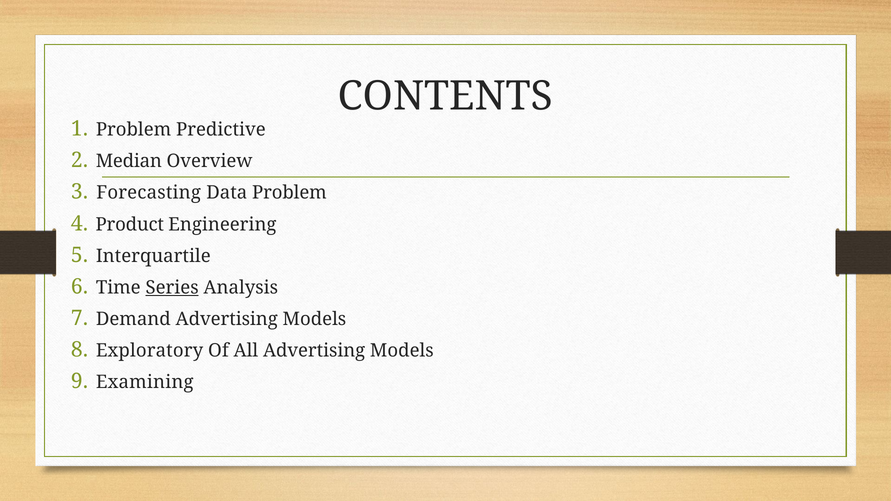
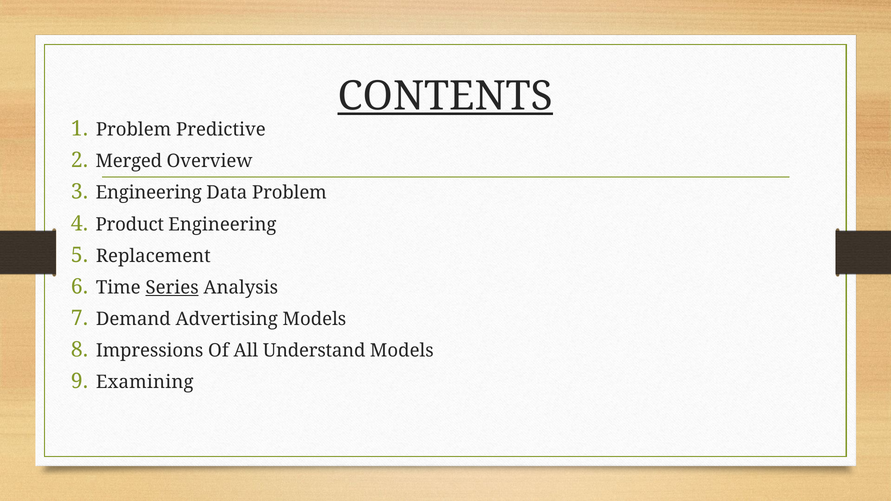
CONTENTS underline: none -> present (445, 96)
Median: Median -> Merged (129, 161)
Forecasting: Forecasting -> Engineering (149, 193)
Interquartile: Interquartile -> Replacement (153, 256)
Exploratory: Exploratory -> Impressions (150, 351)
All Advertising: Advertising -> Understand (314, 351)
